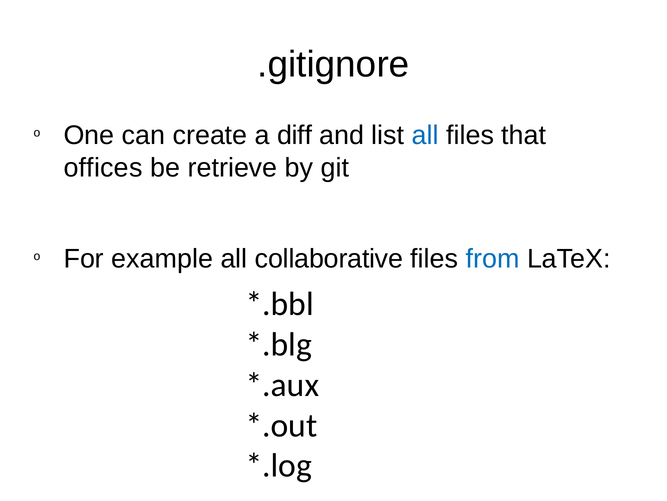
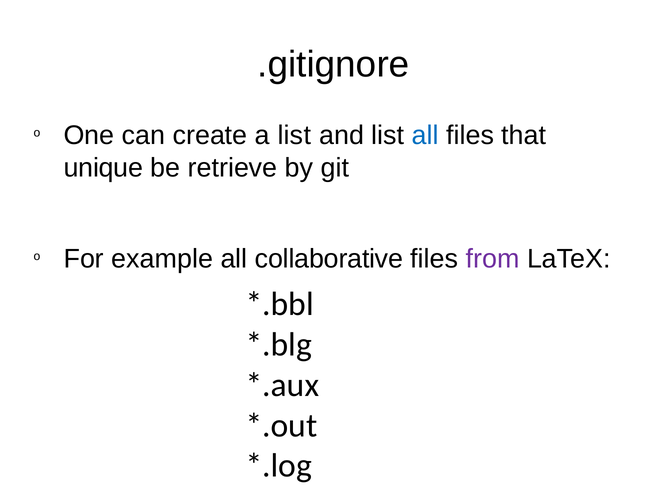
a diff: diff -> list (294, 135)
offices: offices -> unique (103, 167)
from colour: blue -> purple (493, 259)
